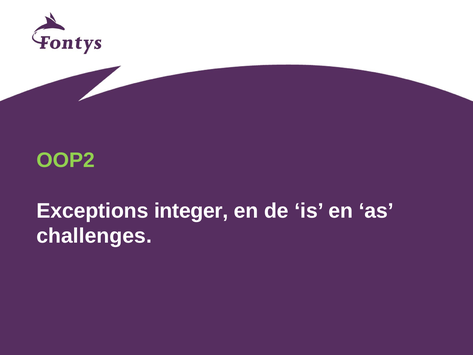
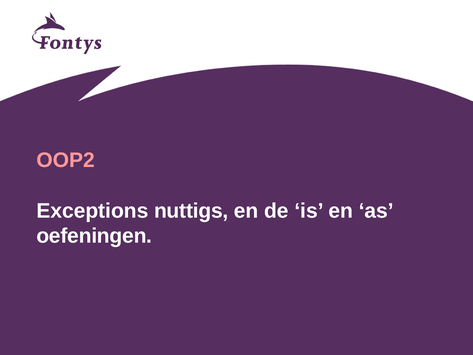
OOP2 colour: light green -> pink (66, 160)
integer: integer -> nuttigs (191, 211)
challenges: challenges -> oefeningen (94, 236)
